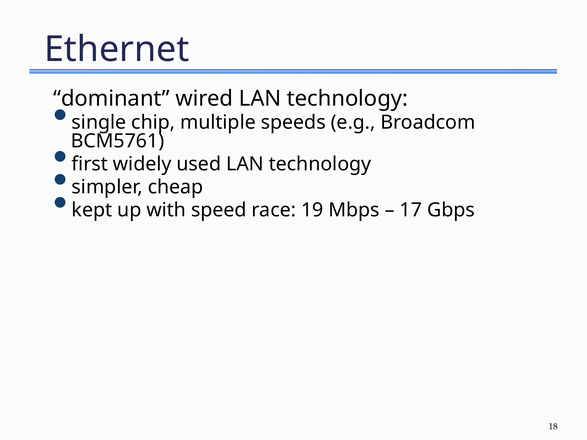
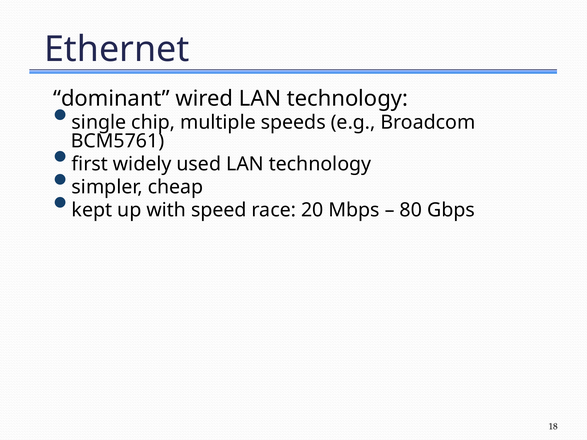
19: 19 -> 20 (312, 210)
17: 17 -> 80 (411, 210)
